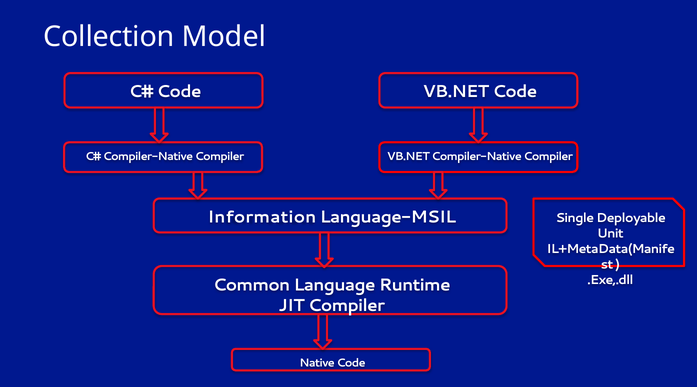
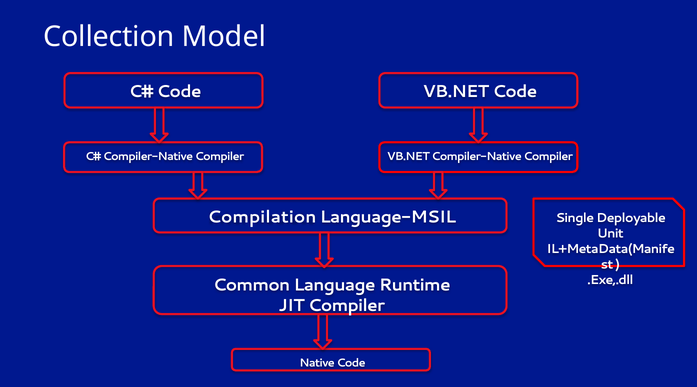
Information: Information -> Compilation (262, 217)
